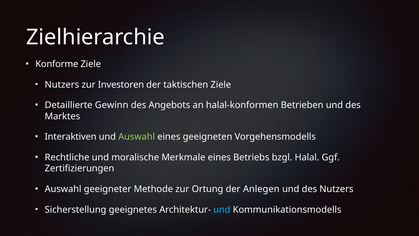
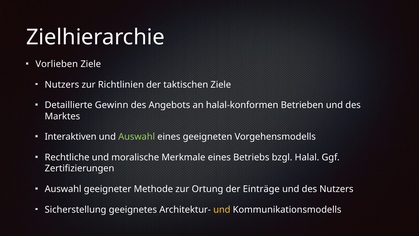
Konforme: Konforme -> Vorlieben (57, 64)
Investoren: Investoren -> Richtlinien (121, 85)
Anlegen: Anlegen -> Einträge (261, 189)
und colour: light blue -> yellow (222, 209)
